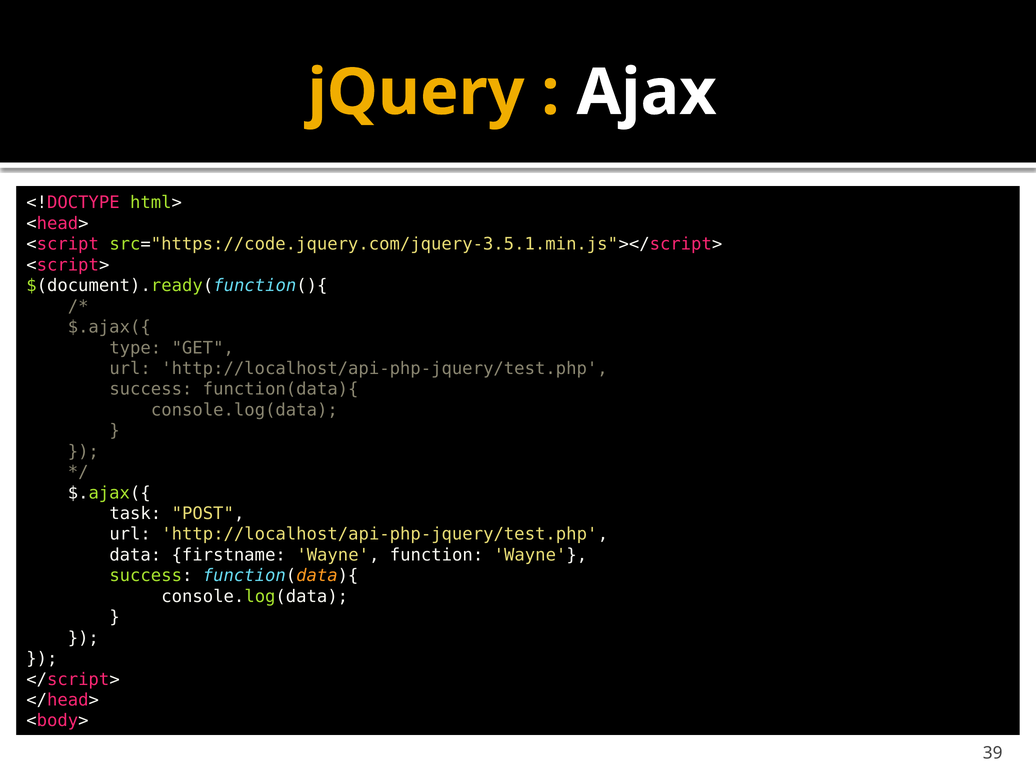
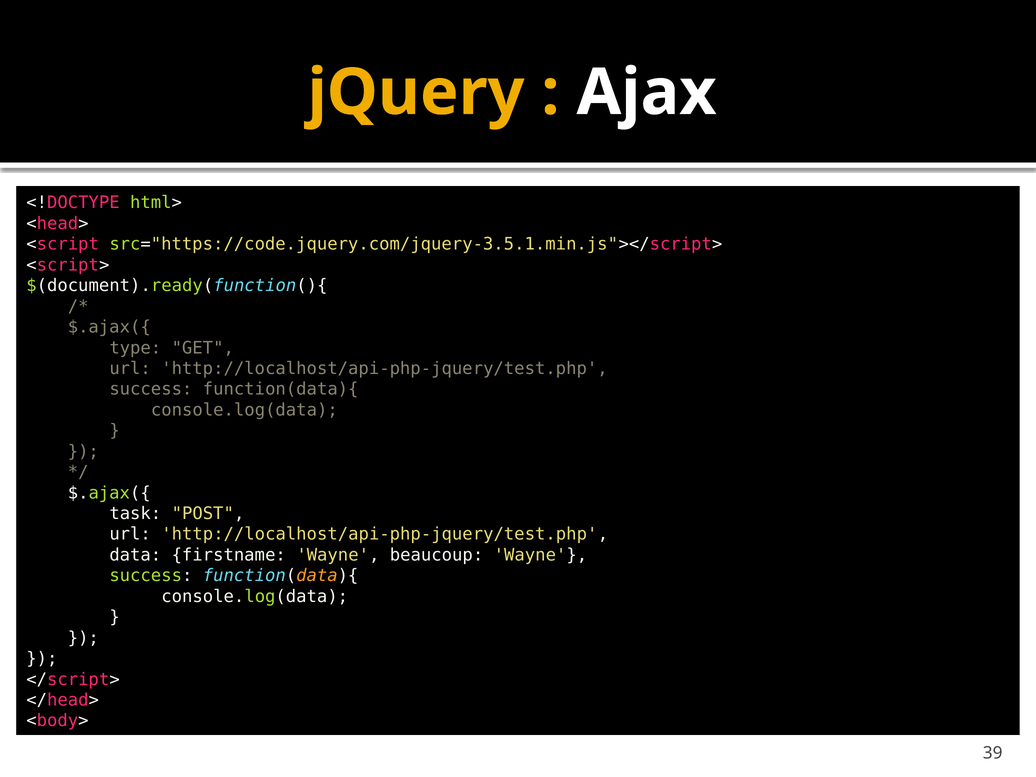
function: function -> beaucoup (437, 555)
